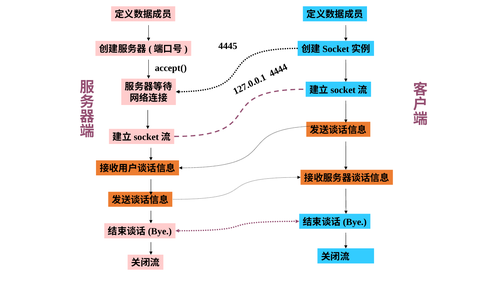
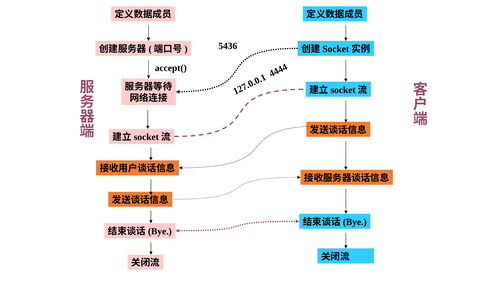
4445: 4445 -> 5436 (228, 46)
